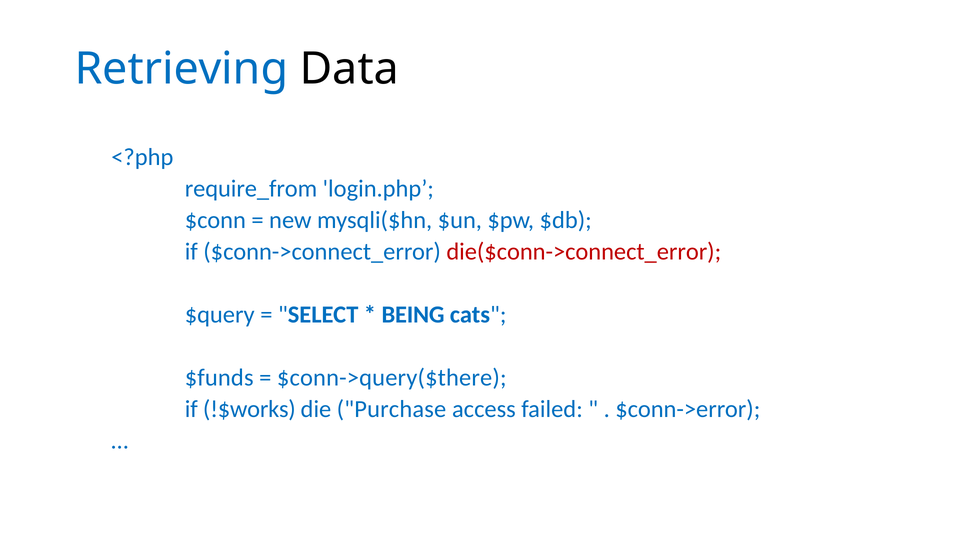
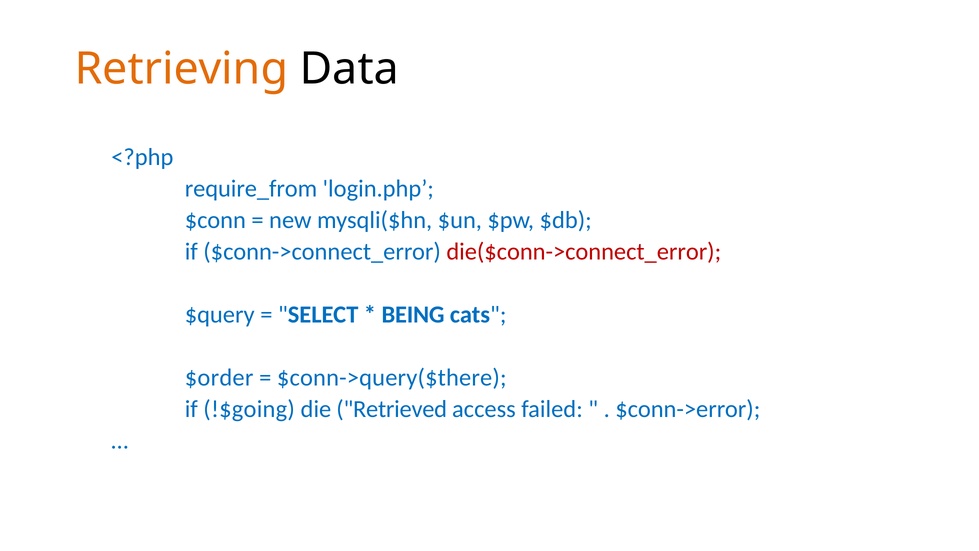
Retrieving colour: blue -> orange (181, 69)
$funds: $funds -> $order (219, 377)
!$works: !$works -> !$going (249, 409)
Purchase: Purchase -> Retrieved (392, 409)
